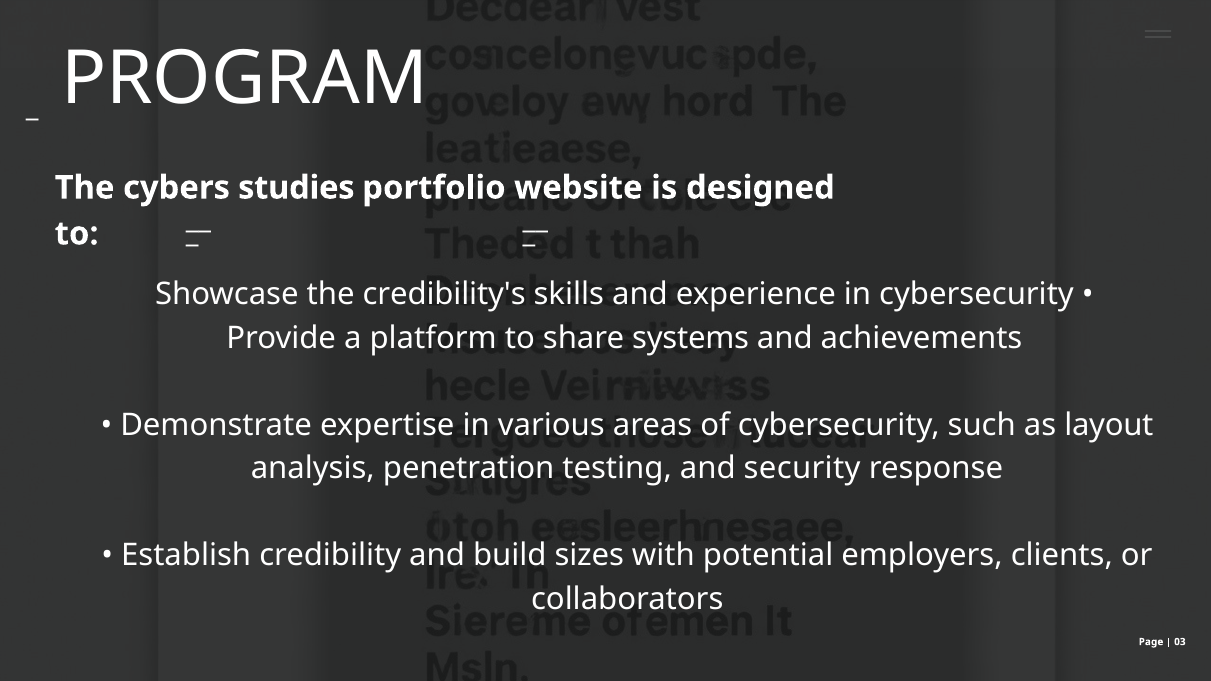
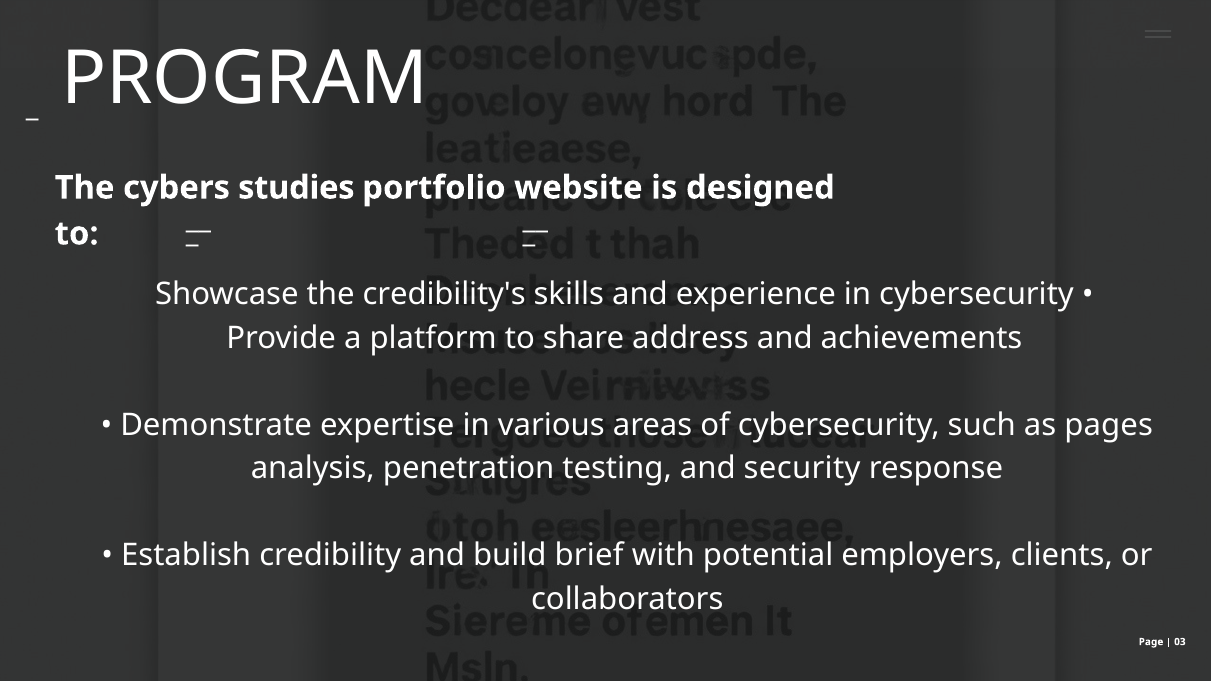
systems: systems -> address (690, 338)
layout: layout -> pages (1109, 425)
sizes: sizes -> brief (589, 556)
